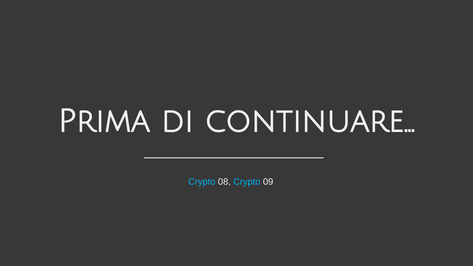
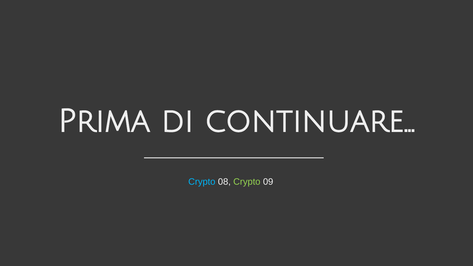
Crypto colour: light blue -> light green (247, 182)
